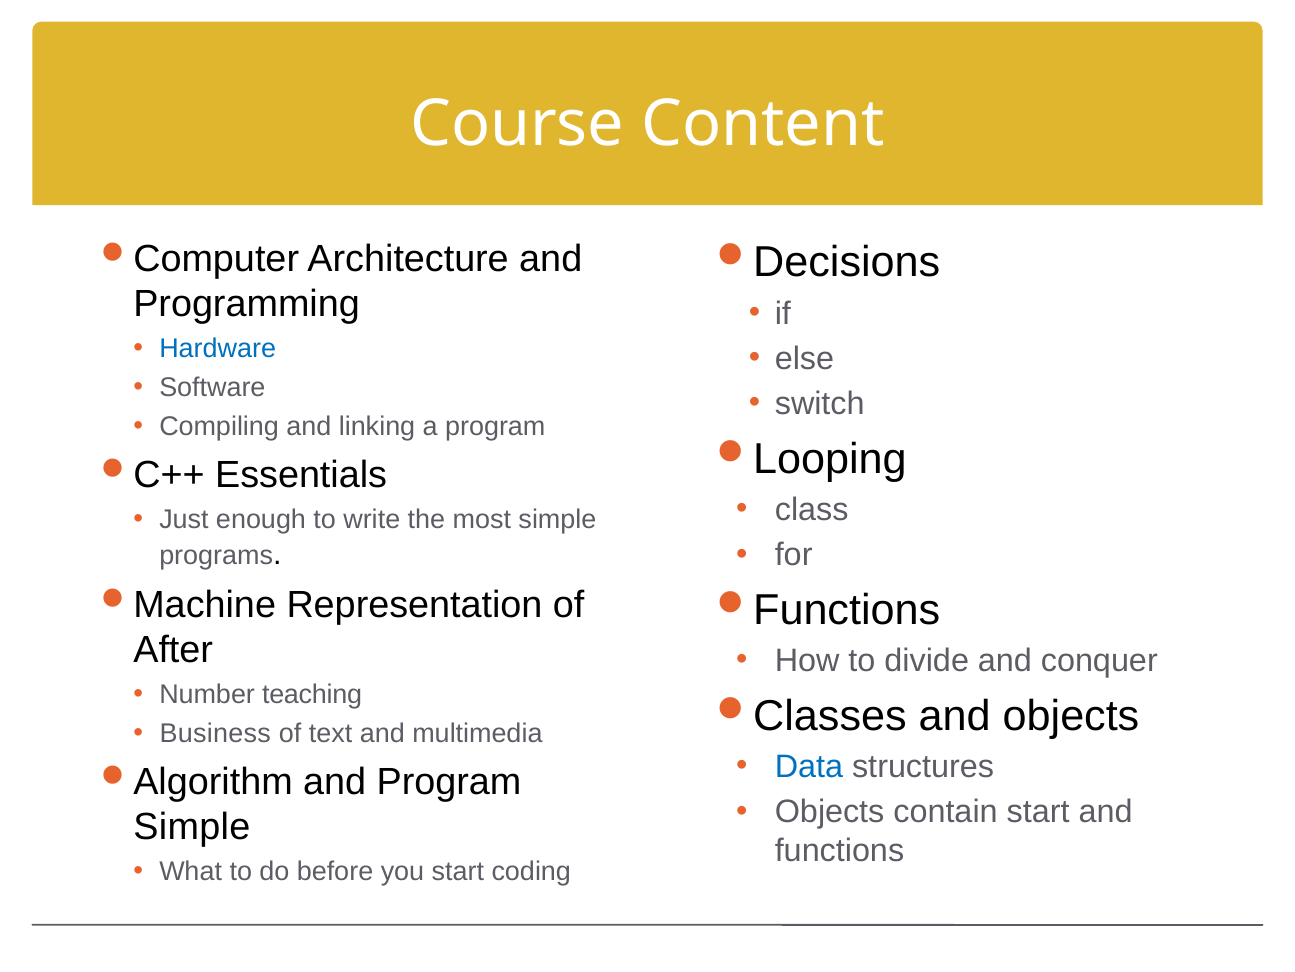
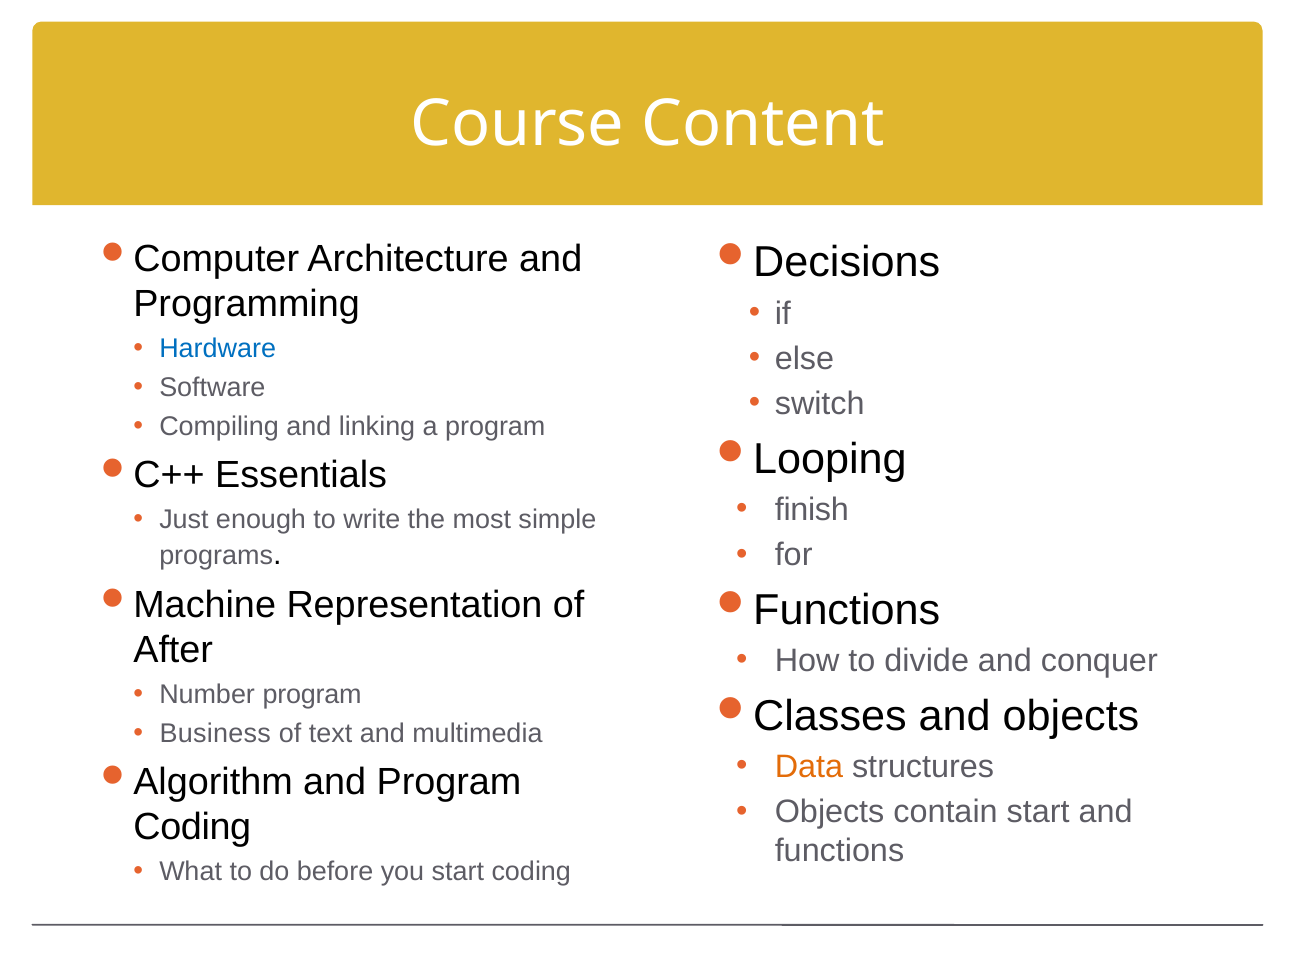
class: class -> finish (812, 509)
Number teaching: teaching -> program (312, 694)
Data colour: blue -> orange (809, 766)
Simple: Simple -> Coding (192, 827)
